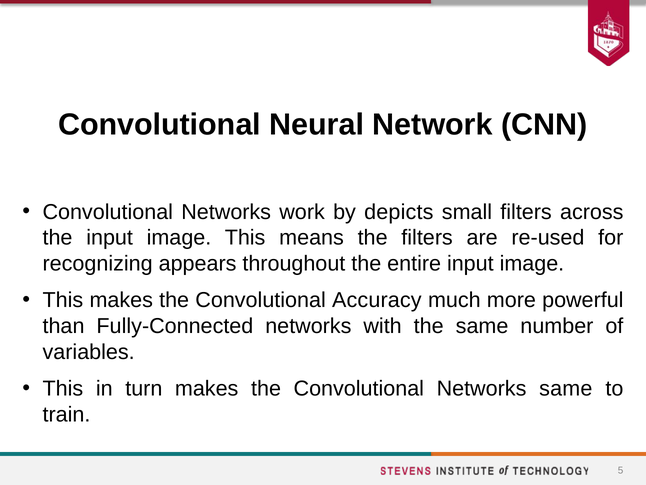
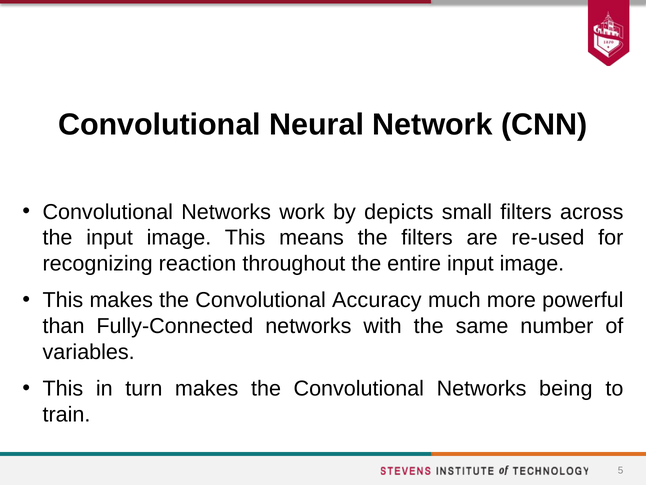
appears: appears -> reaction (197, 263)
Networks same: same -> being (566, 388)
